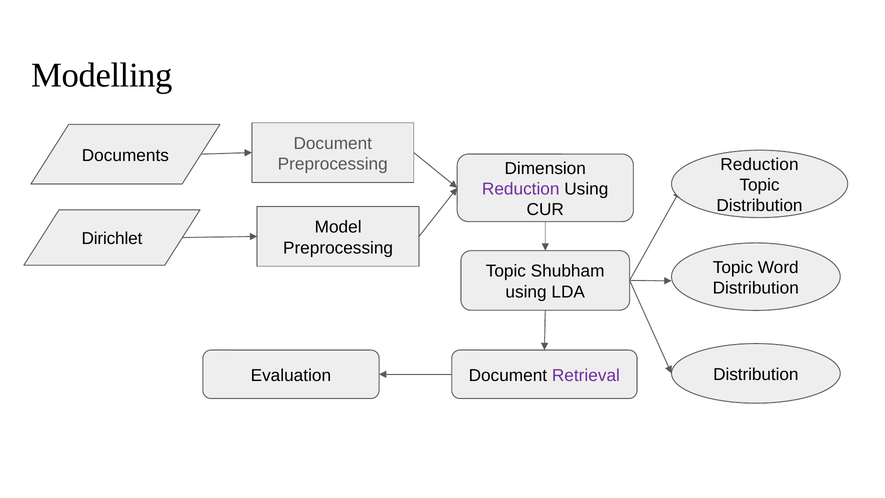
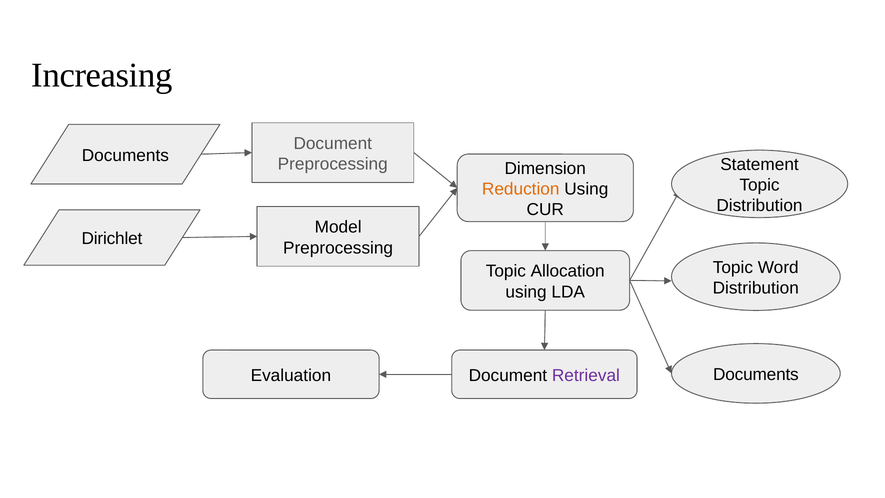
Modelling: Modelling -> Increasing (102, 75)
Reduction: Reduction -> Statement (759, 164)
Reduction colour: purple -> orange (521, 189)
Shubham: Shubham -> Allocation (568, 271)
Distribution: Distribution -> Documents (756, 374)
